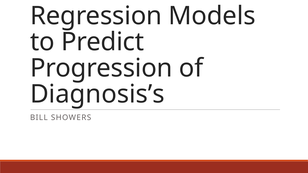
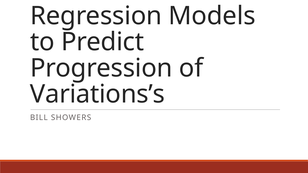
Diagnosis’s: Diagnosis’s -> Variations’s (97, 94)
